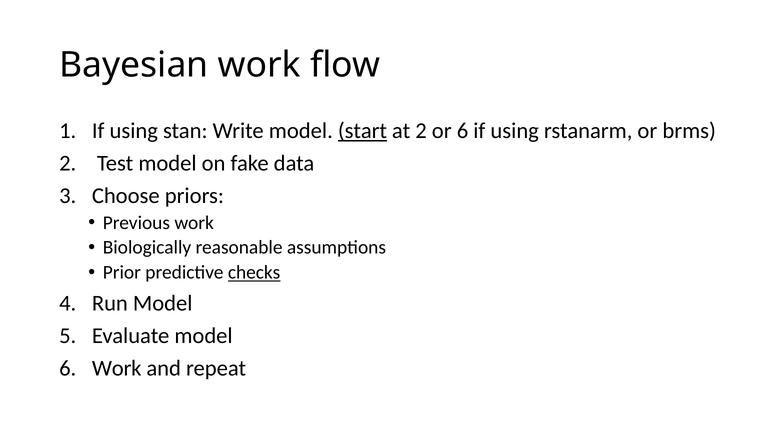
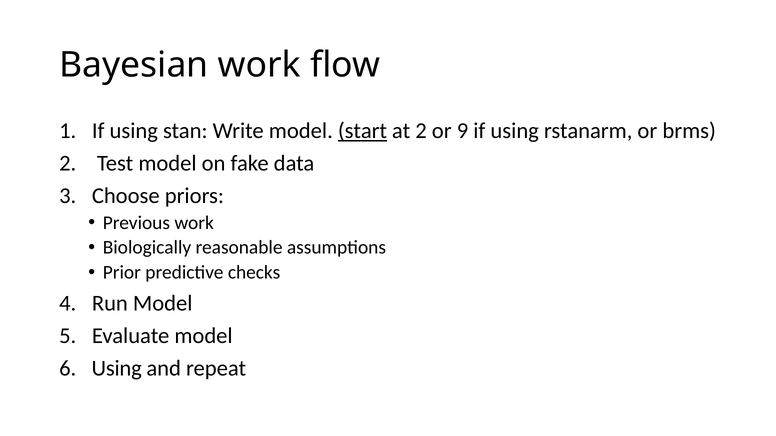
or 6: 6 -> 9 (462, 131)
checks underline: present -> none (254, 273)
Work: Work -> Using (117, 369)
